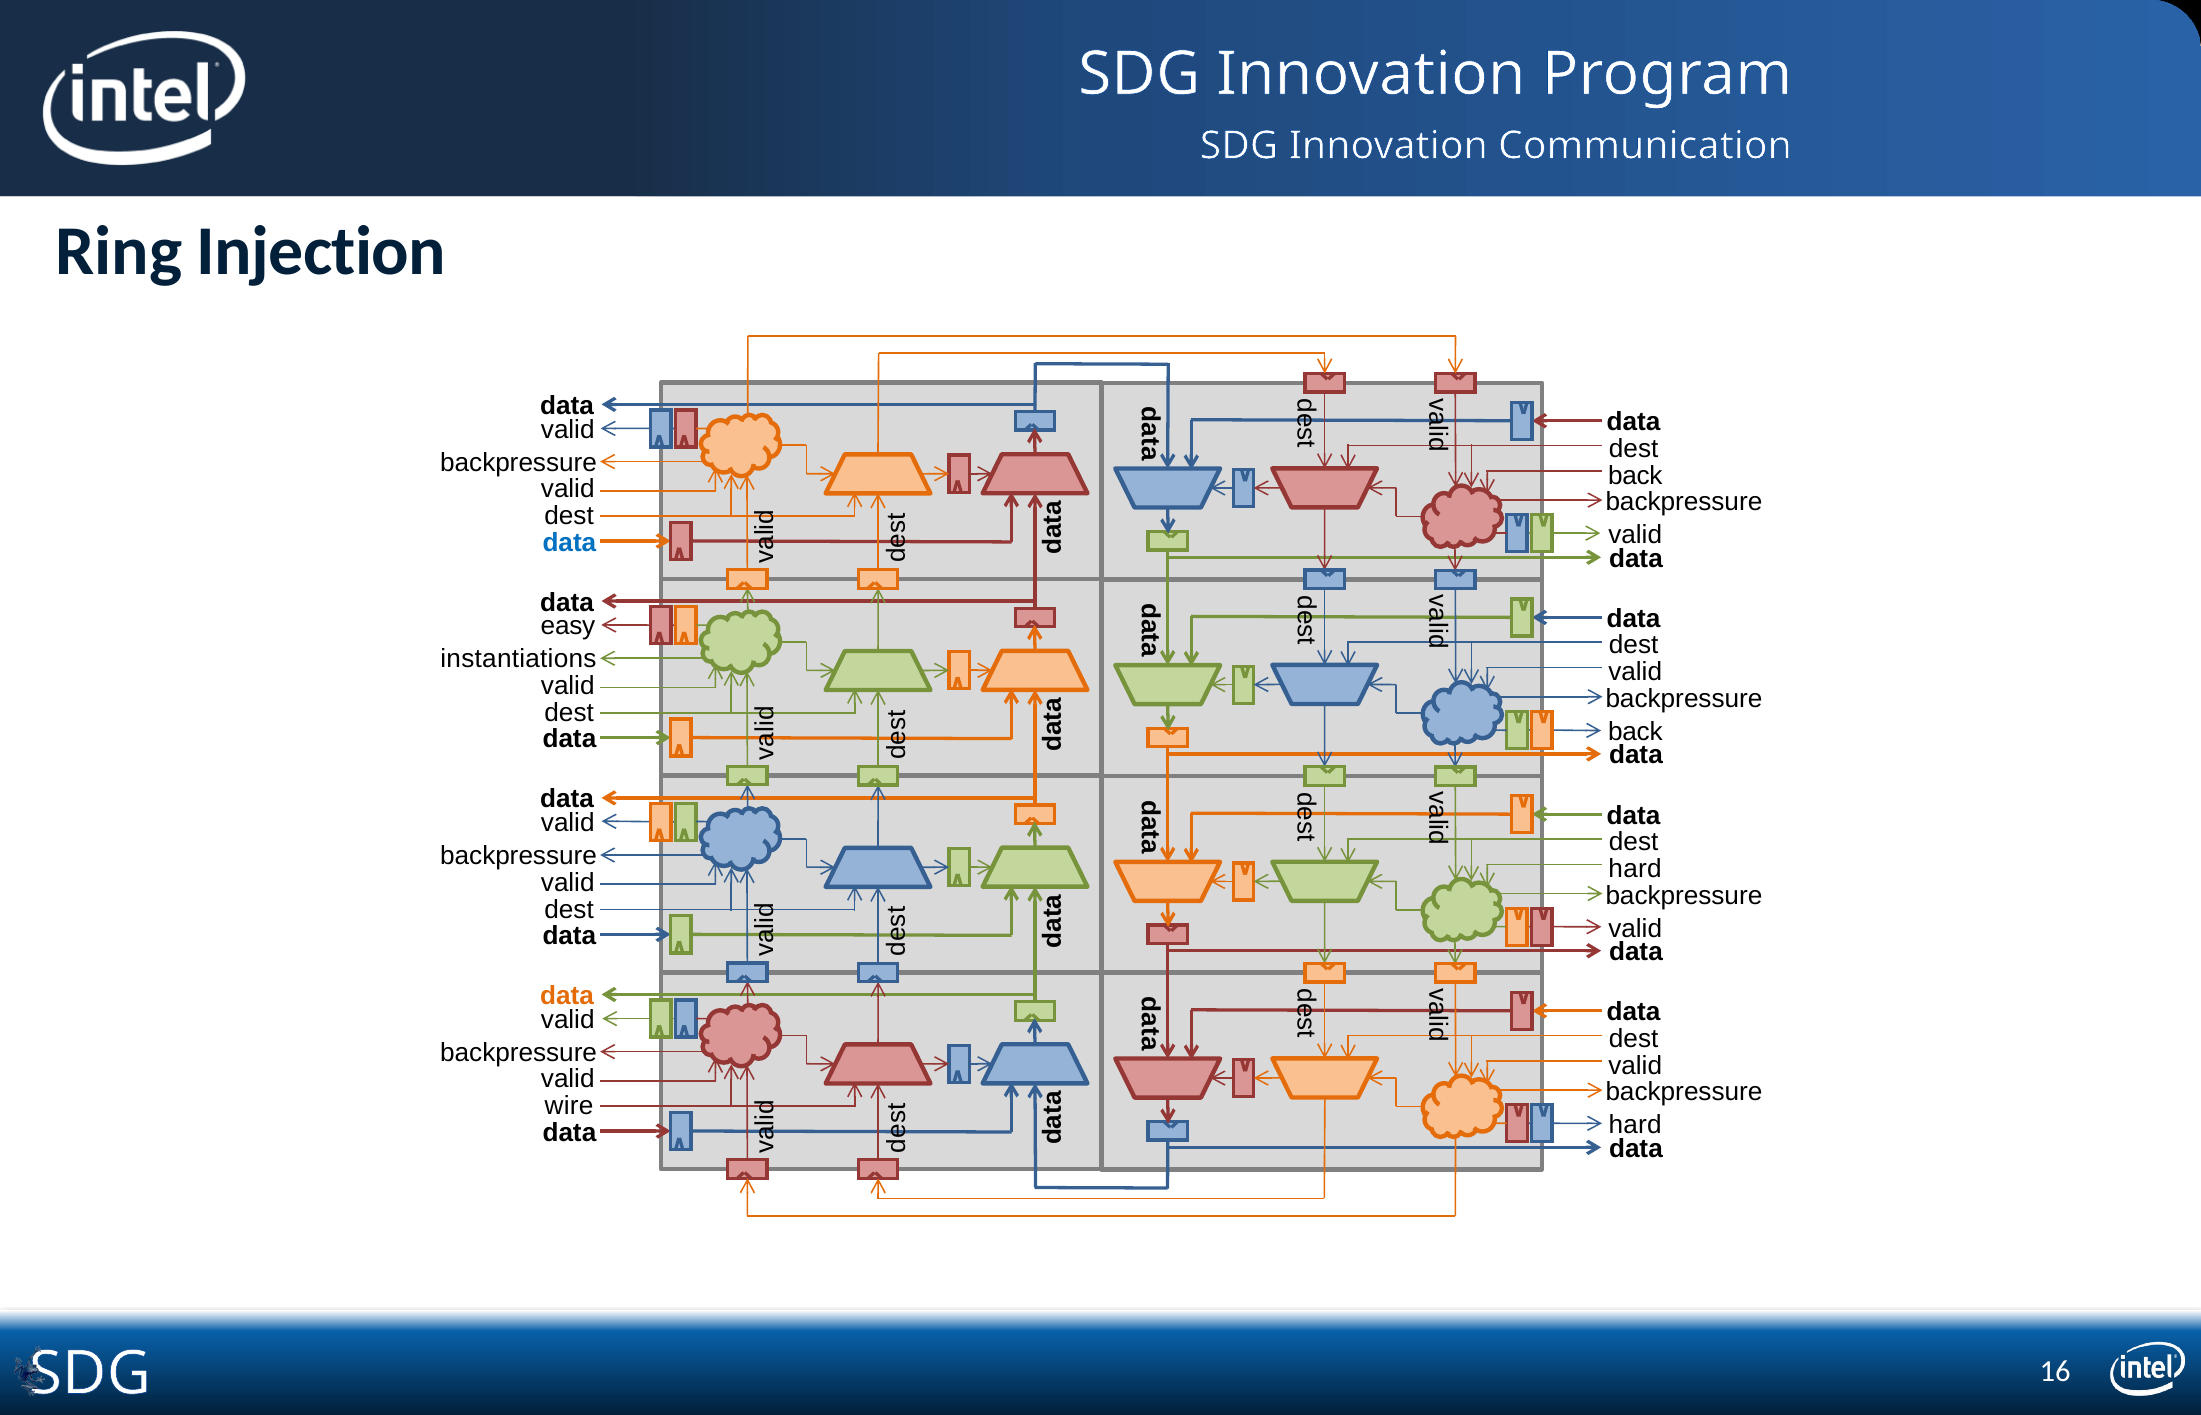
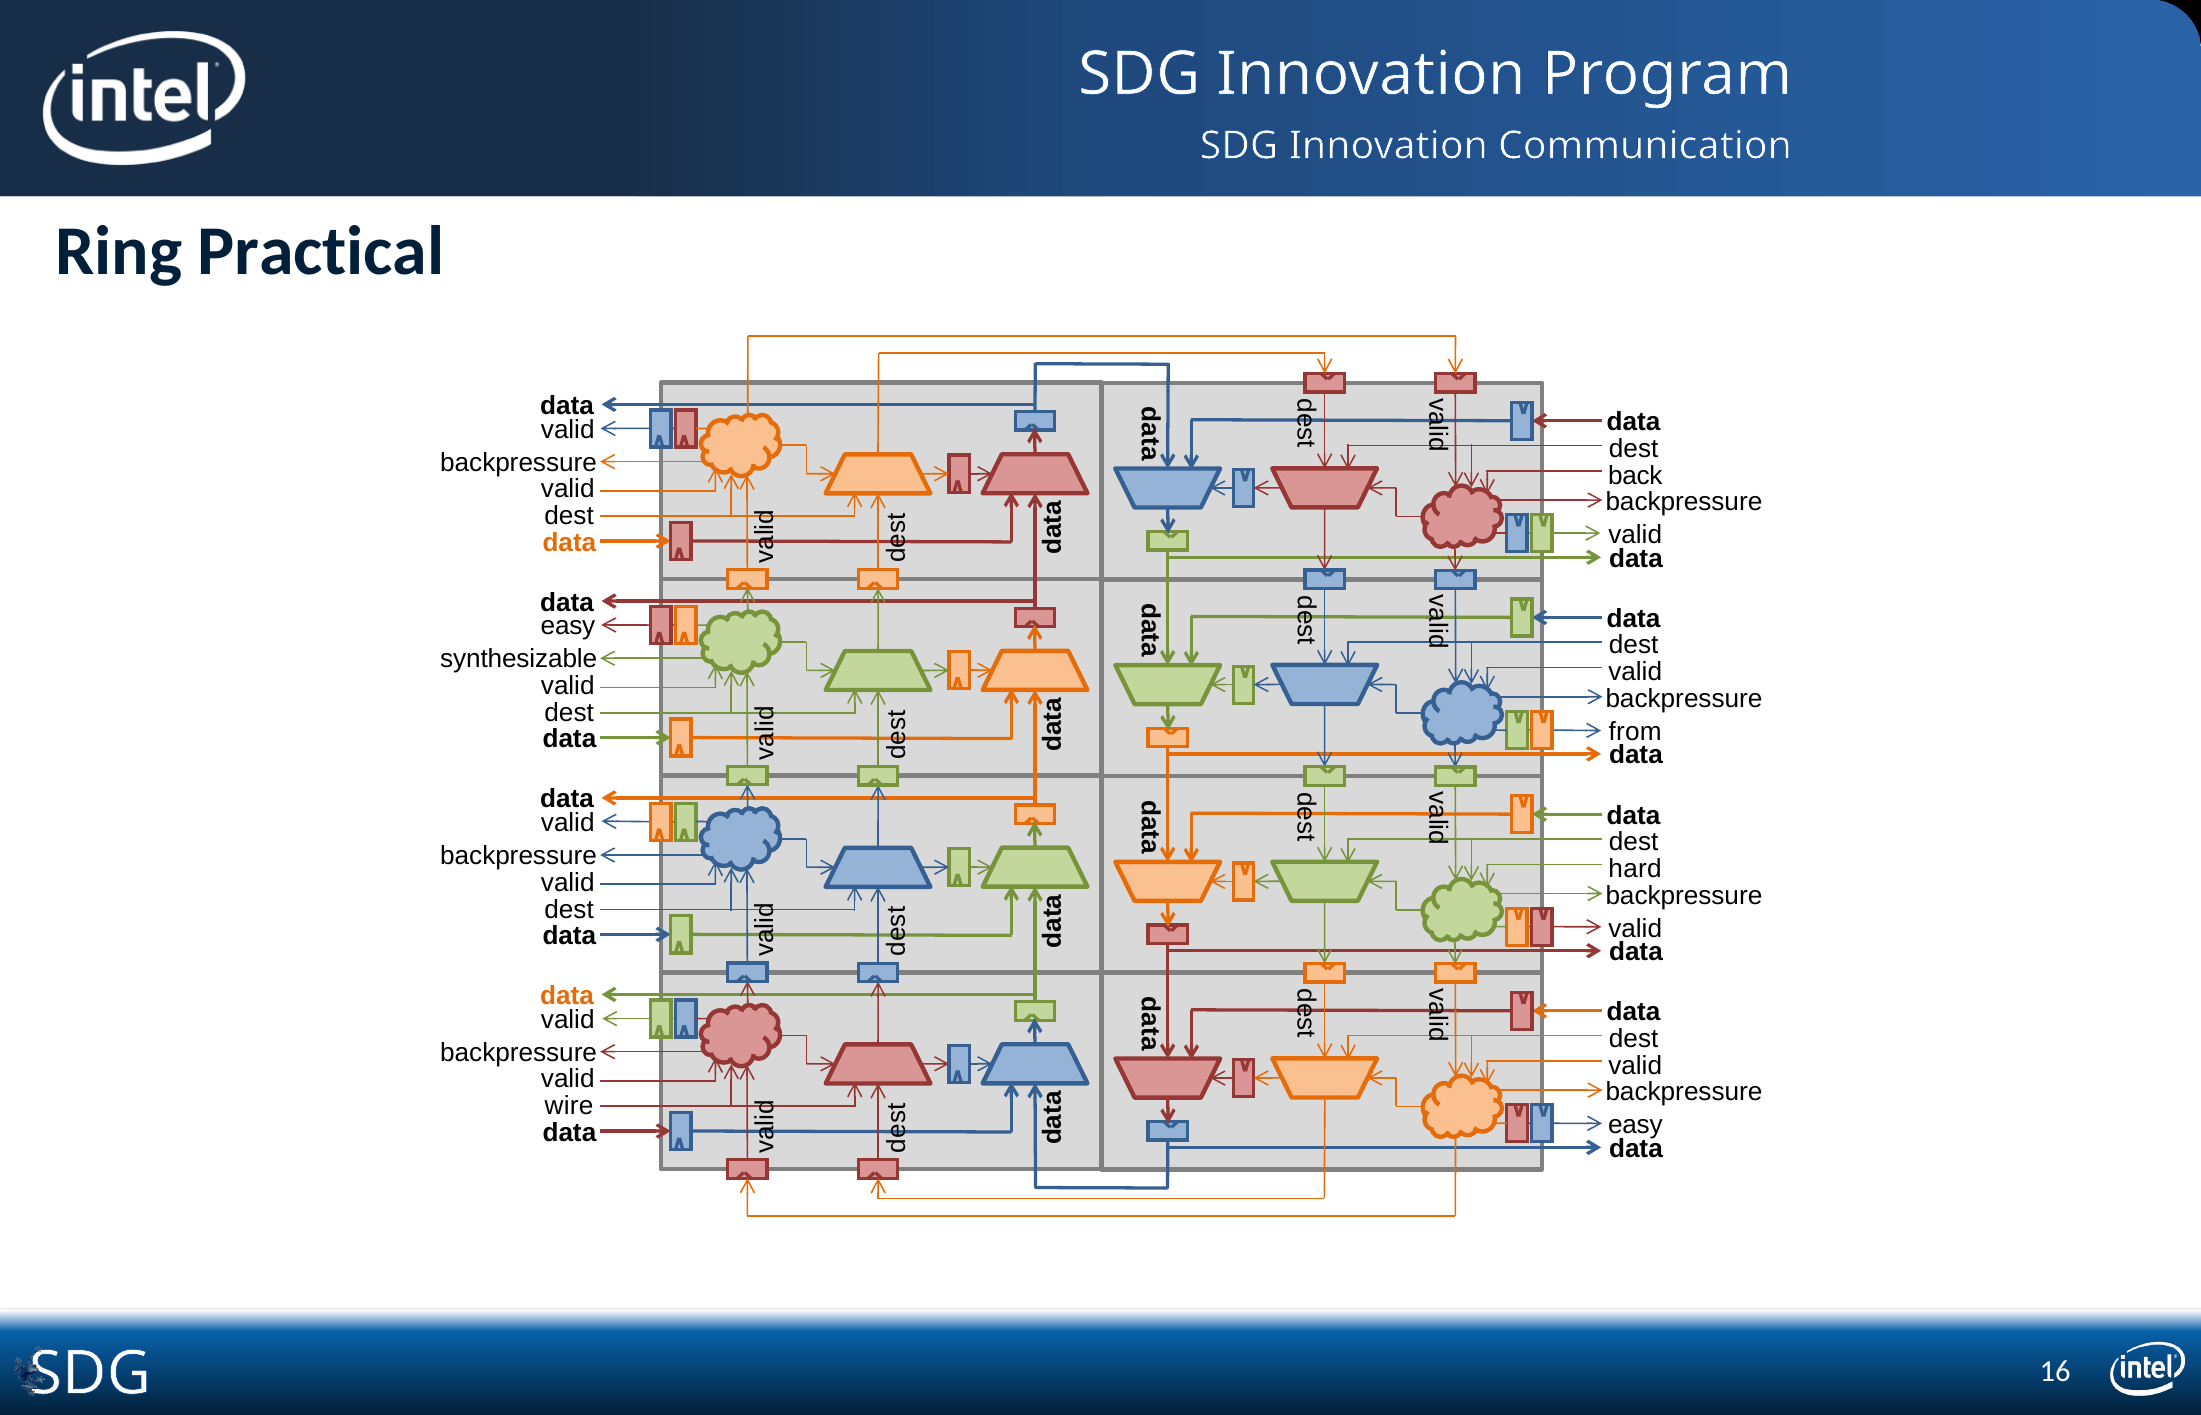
Injection: Injection -> Practical (321, 251)
data colour: blue -> orange (569, 542)
instantiations: instantiations -> synthesizable (519, 659)
back: back -> from (1635, 732)
hard: hard -> easy (1635, 1125)
